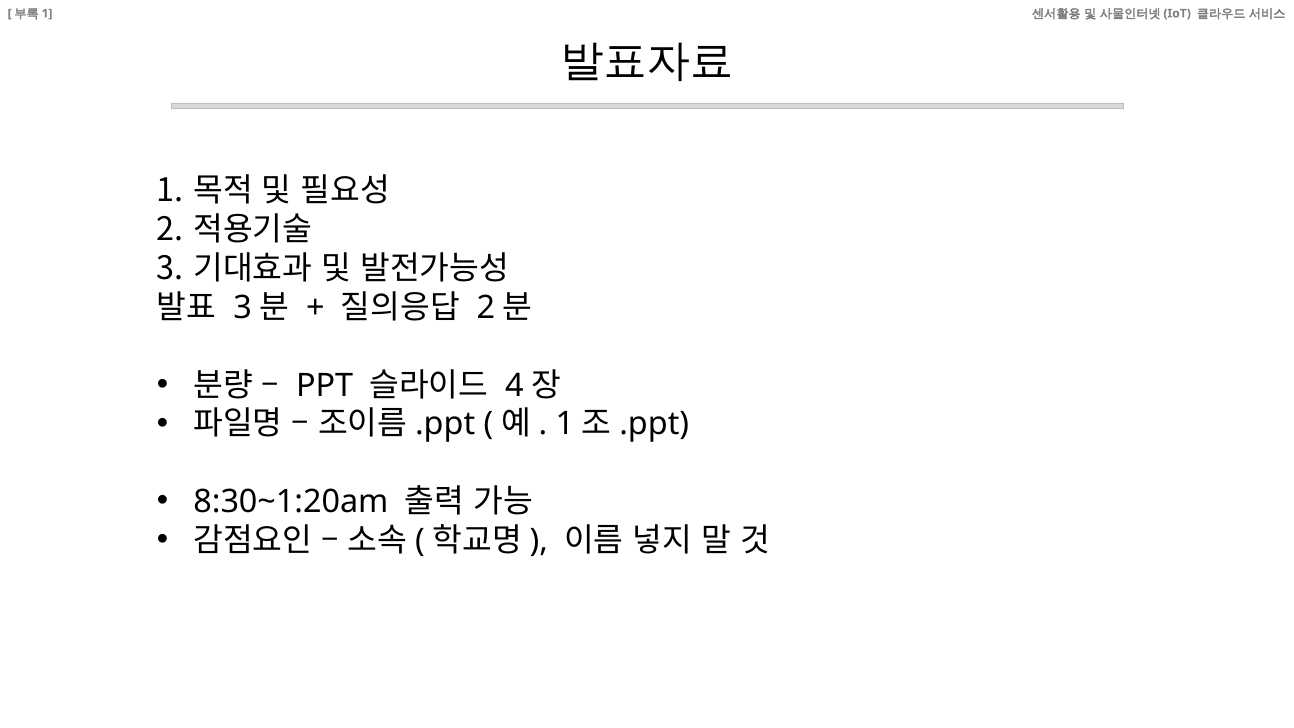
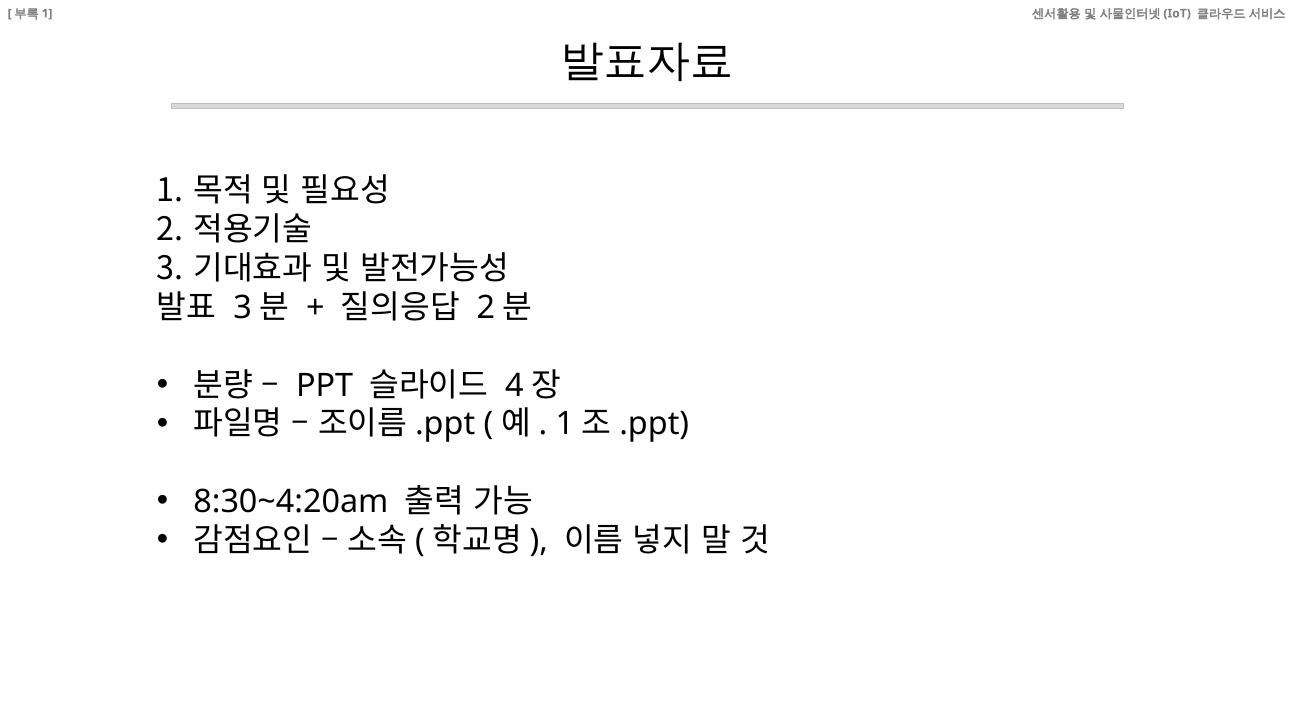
8:30~1:20am: 8:30~1:20am -> 8:30~4:20am (291, 502)
